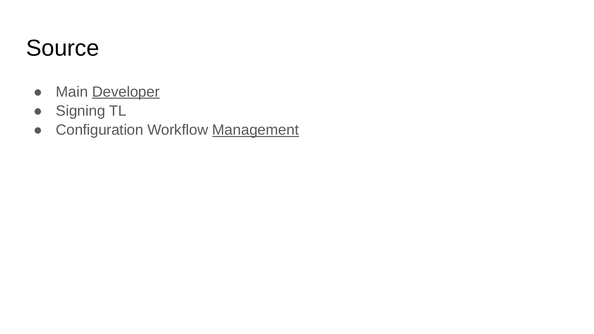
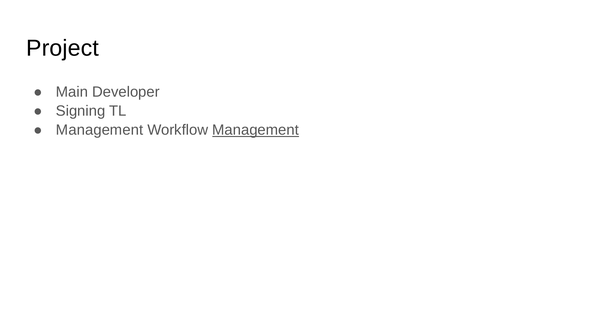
Source: Source -> Project (63, 48)
Developer underline: present -> none (126, 92)
Configuration: Configuration -> Management (100, 130)
